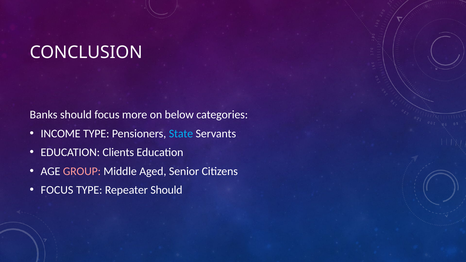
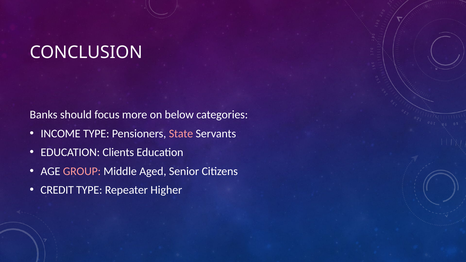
State colour: light blue -> pink (181, 134)
FOCUS: FOCUS -> CREDIT (57, 190)
Repeater Should: Should -> Higher (166, 190)
